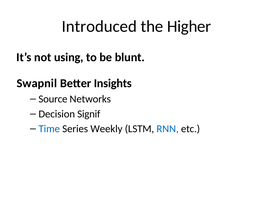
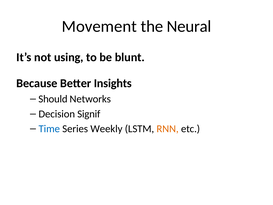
Introduced: Introduced -> Movement (99, 26)
Higher: Higher -> Neural (189, 26)
Swapnil: Swapnil -> Because (37, 83)
Source: Source -> Should (53, 99)
RNN colour: blue -> orange (168, 129)
